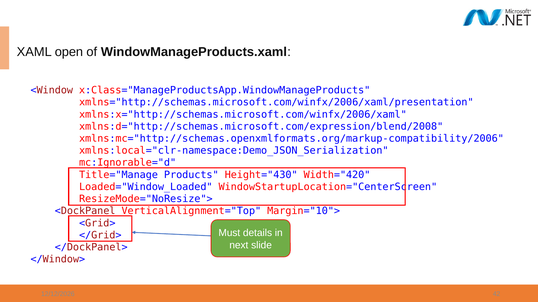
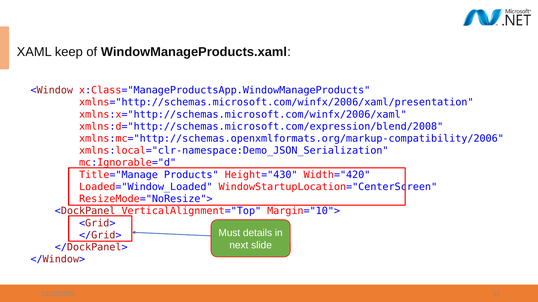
open: open -> keep (69, 52)
